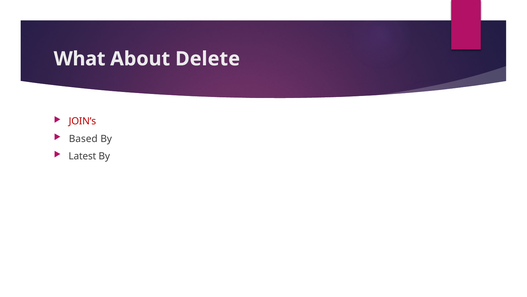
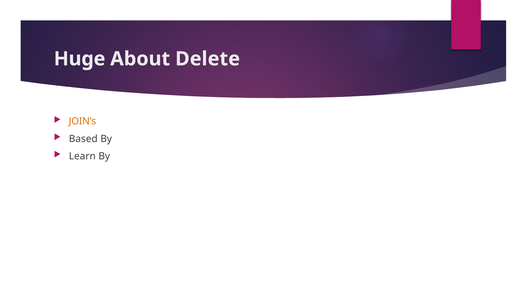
What: What -> Huge (80, 59)
JOIN’s colour: red -> orange (82, 121)
Latest: Latest -> Learn (82, 156)
